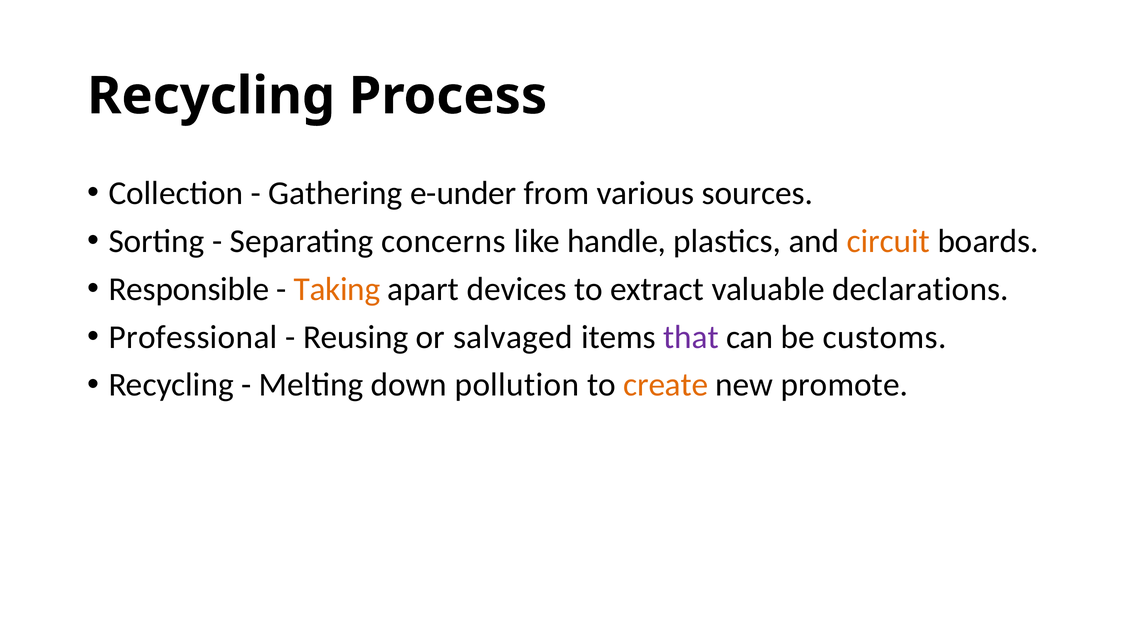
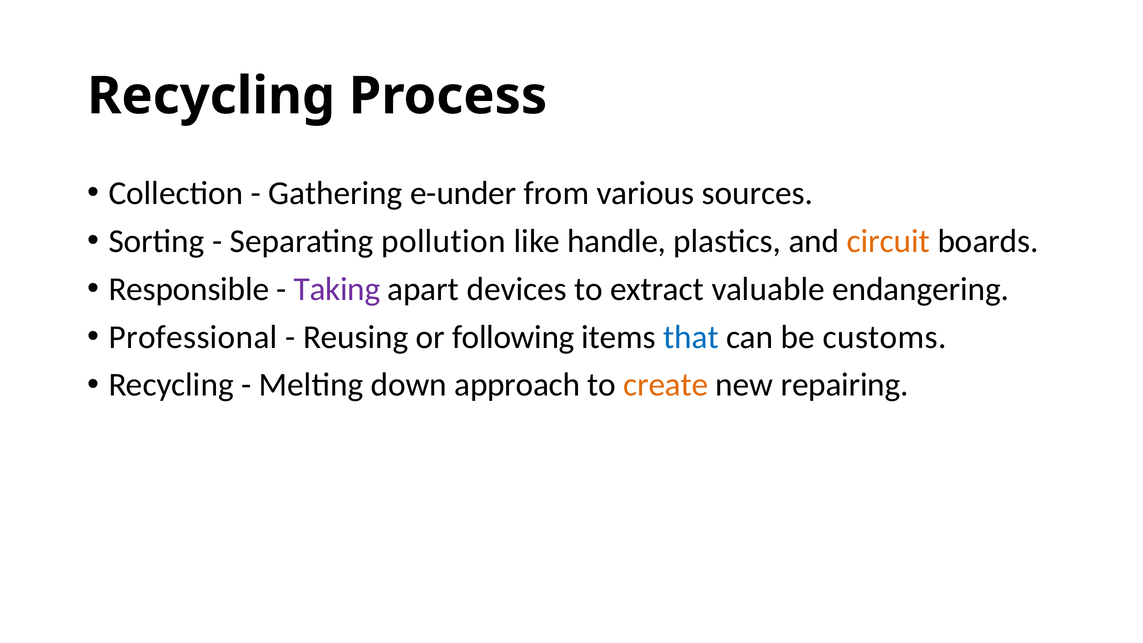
concerns: concerns -> pollution (443, 241)
Taking colour: orange -> purple (337, 289)
declarations: declarations -> endangering (921, 289)
salvaged: salvaged -> following (513, 337)
that colour: purple -> blue (691, 337)
pollution: pollution -> approach (517, 385)
promote: promote -> repairing (845, 385)
